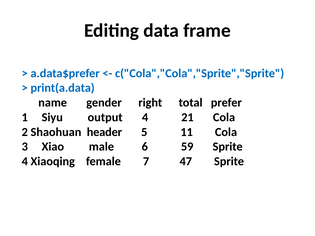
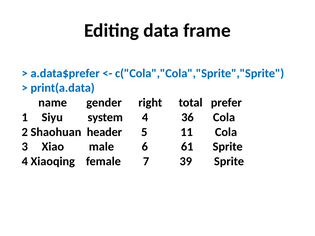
output: output -> system (105, 117)
21: 21 -> 36 (187, 117)
59: 59 -> 61 (187, 147)
47: 47 -> 39 (186, 162)
